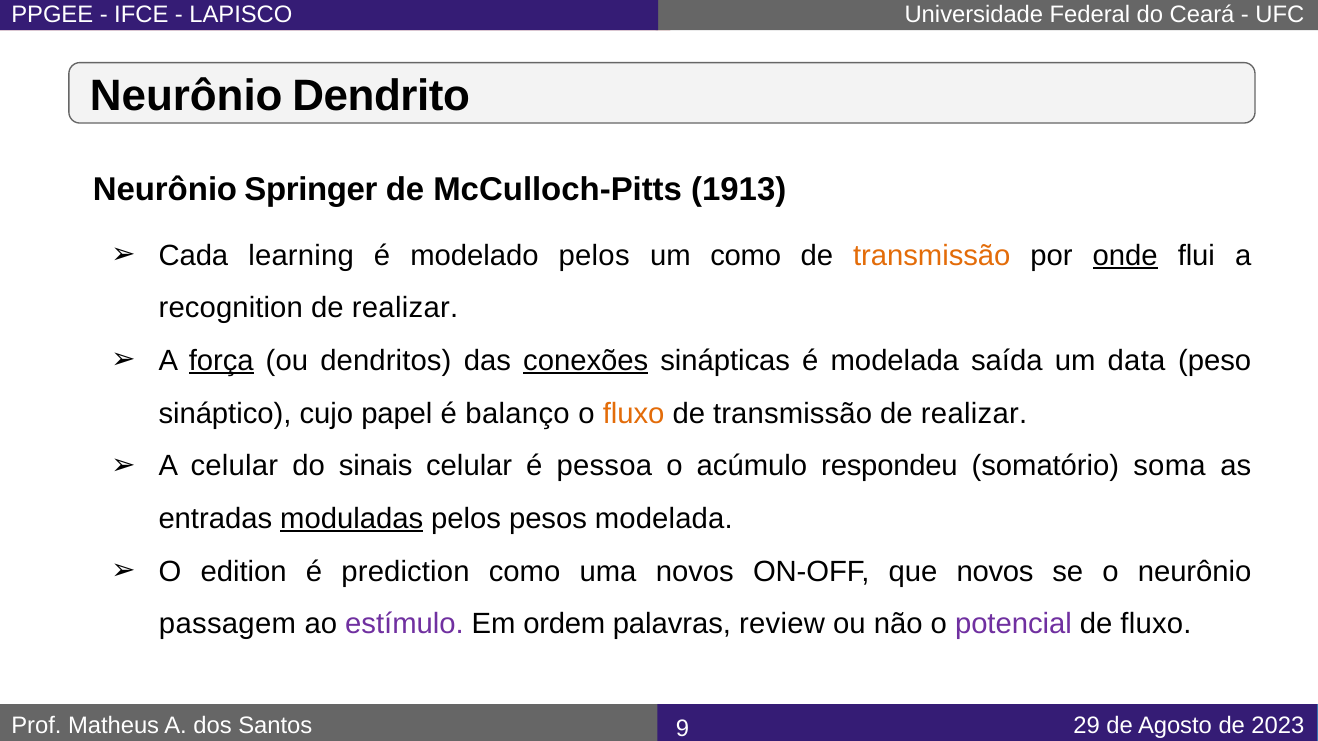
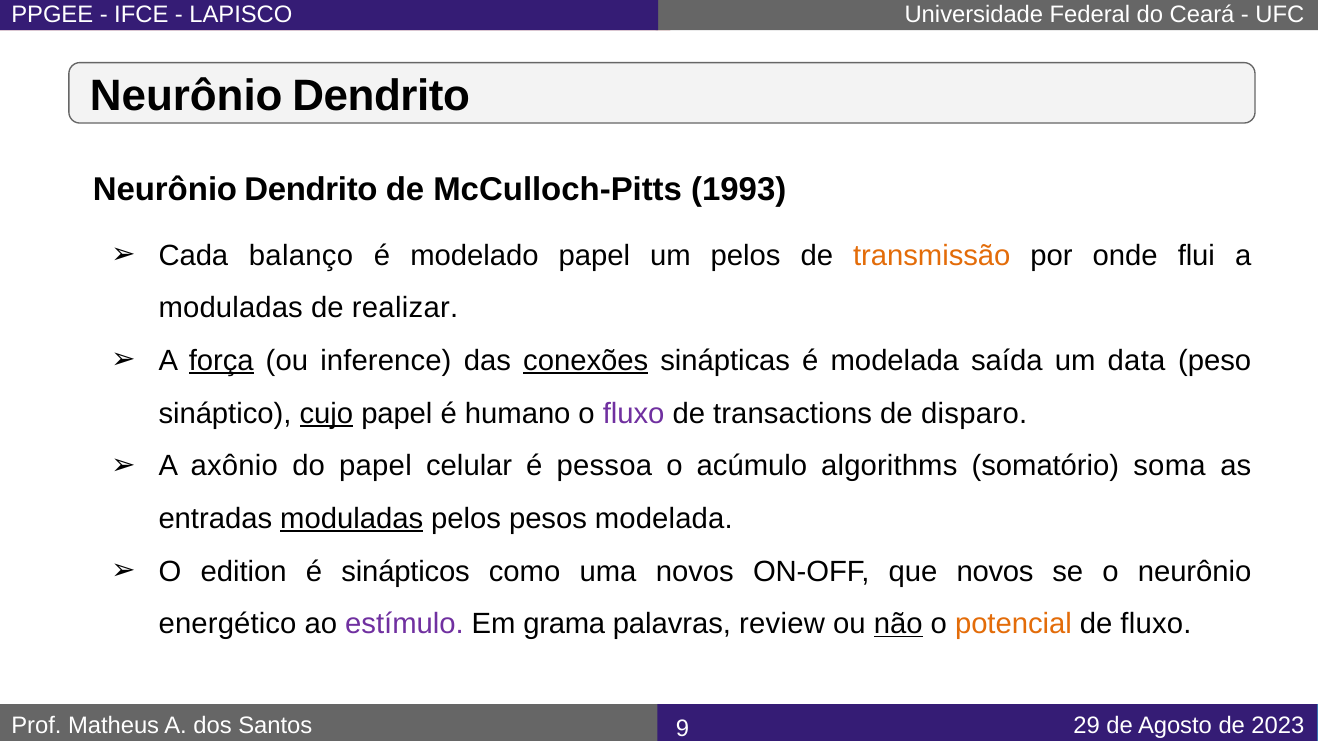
Springer: Springer -> Dendrito (311, 190)
1913: 1913 -> 1993 (739, 190)
learning: learning -> balanço (301, 256)
modelado pelos: pelos -> papel (594, 256)
um como: como -> pelos (746, 256)
onde underline: present -> none (1125, 256)
recognition: recognition -> moduladas (231, 308)
dendritos: dendritos -> inference (386, 361)
cujo underline: none -> present (326, 414)
balanço: balanço -> humano (518, 414)
fluxo colour: orange -> purple (634, 414)
transmissão: transmissão -> transactions (793, 414)
realizar: realizar -> disparo (974, 414)
A celular: celular -> axônio (234, 466)
do sinais: sinais -> papel (375, 466)
respondeu: respondeu -> algorithms (889, 466)
prediction: prediction -> sinápticos (406, 572)
passagem: passagem -> energético (228, 624)
ordem: ordem -> grama (564, 624)
não underline: none -> present (898, 624)
potencial colour: purple -> orange (1013, 624)
